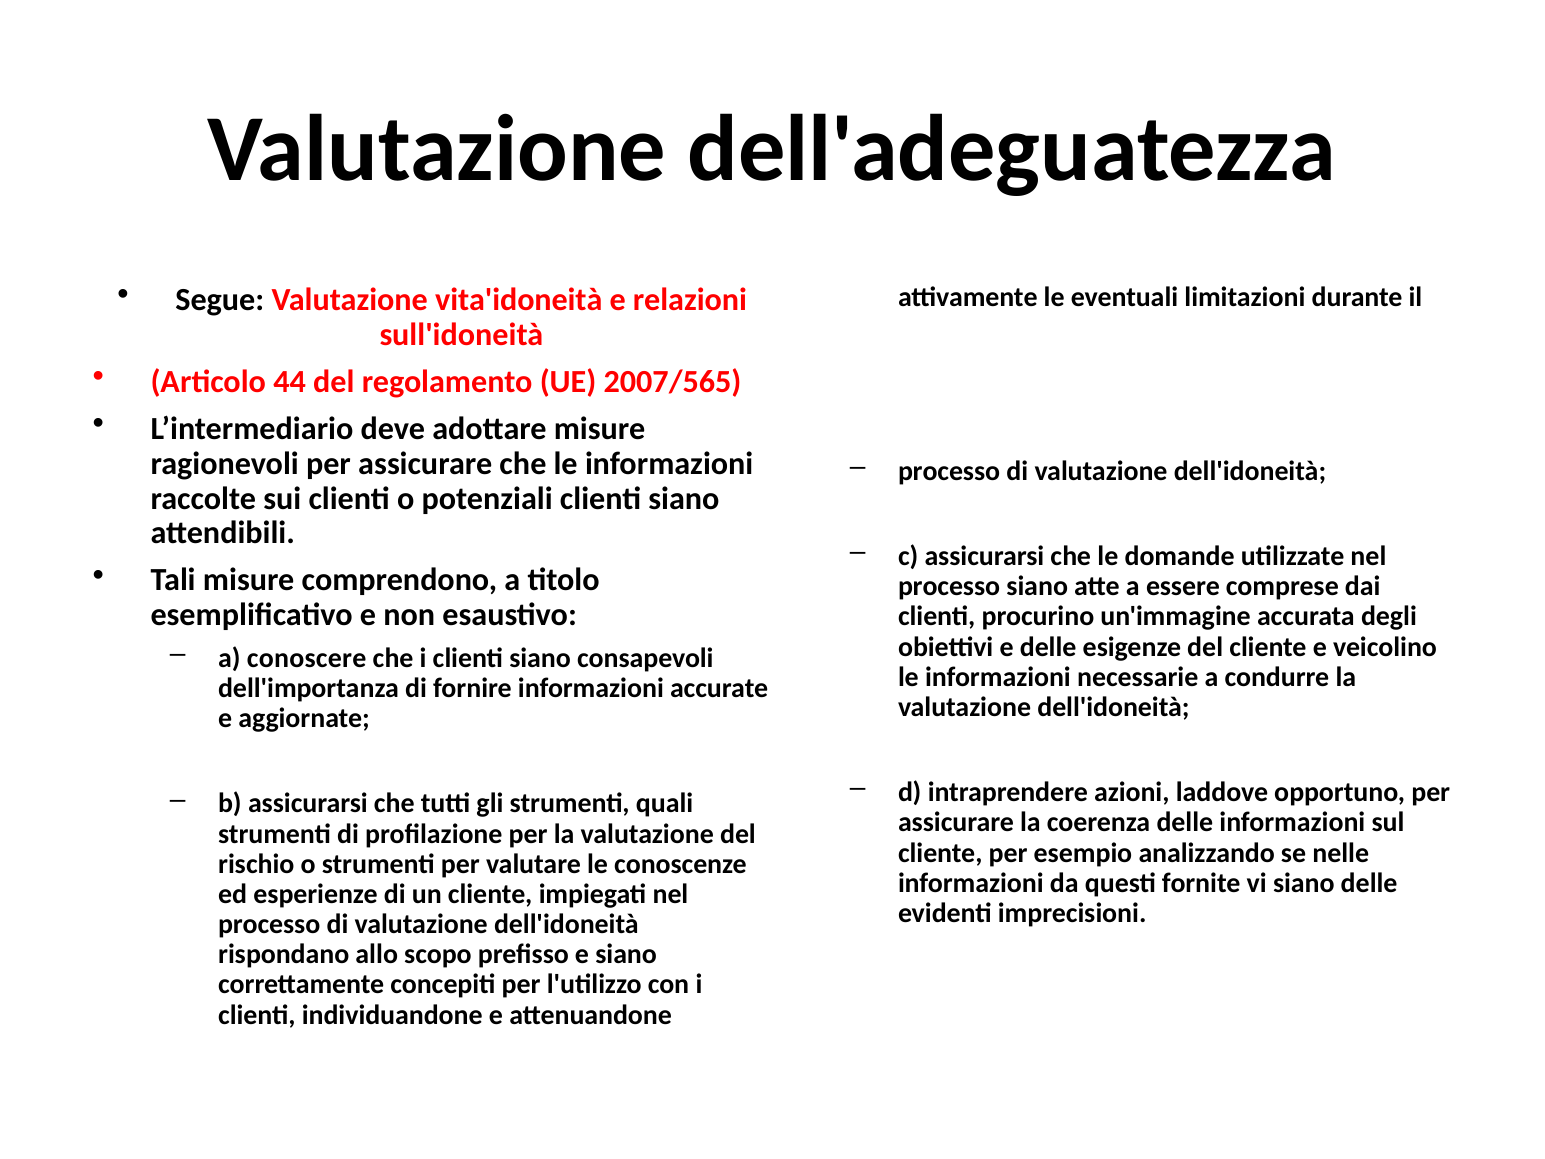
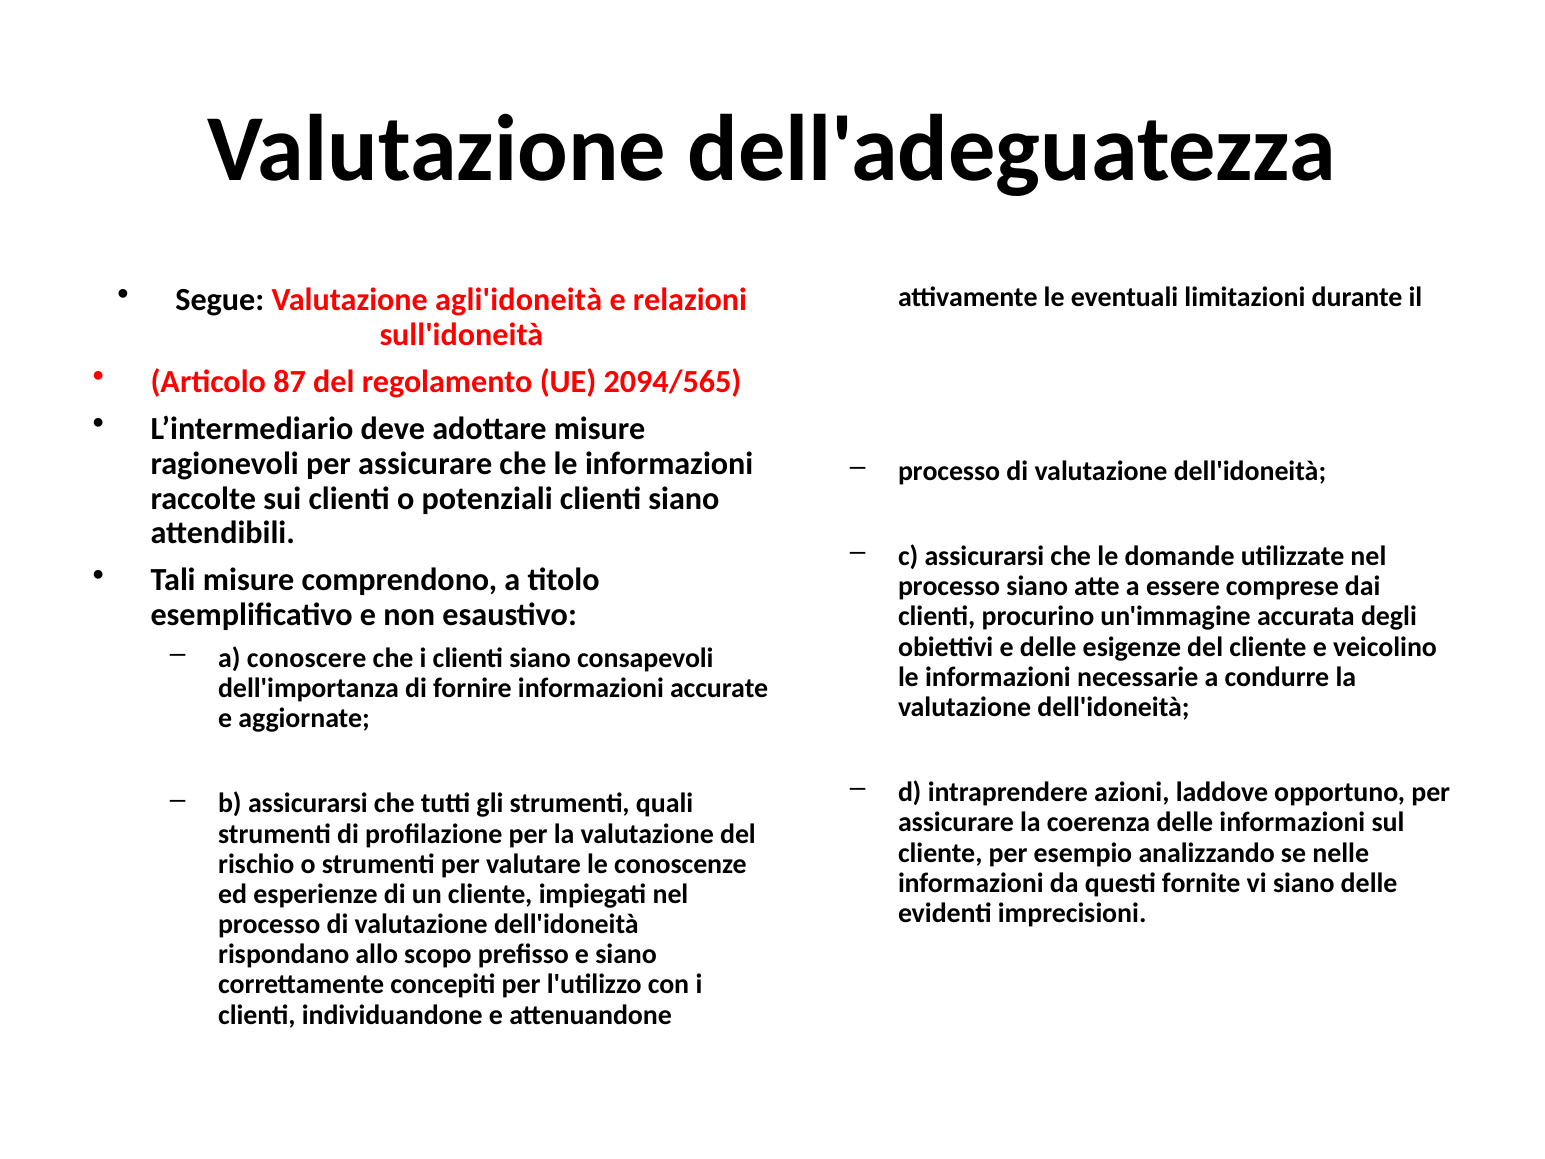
vita'idoneità: vita'idoneità -> agli'idoneità (519, 300)
44: 44 -> 87 (290, 382)
2007/565: 2007/565 -> 2094/565 (673, 382)
